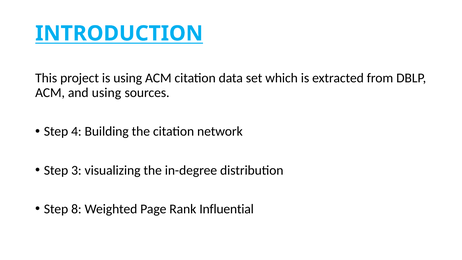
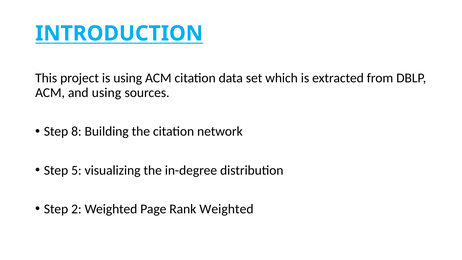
4: 4 -> 8 (76, 131)
3: 3 -> 5 (76, 170)
8: 8 -> 2 (76, 209)
Rank Influential: Influential -> Weighted (226, 209)
